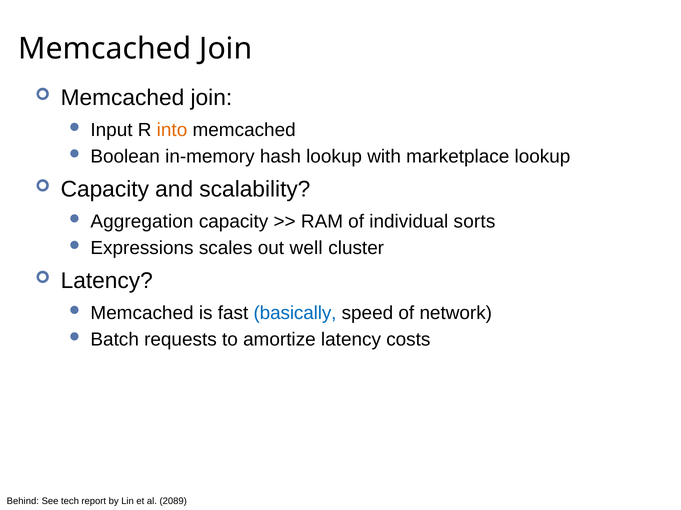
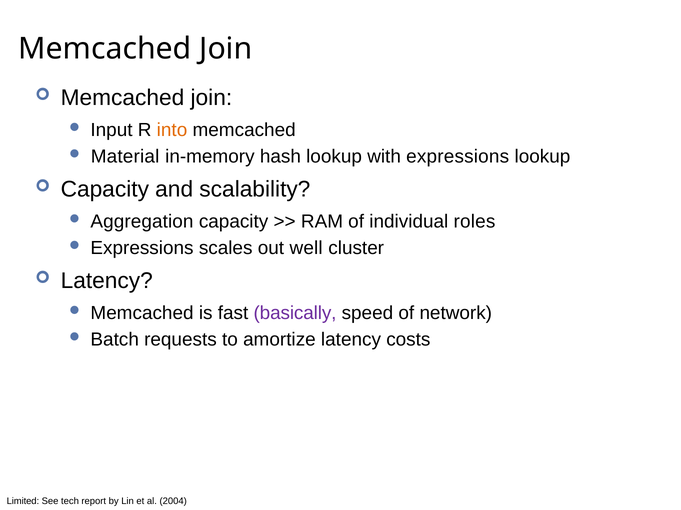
Boolean: Boolean -> Material (125, 157)
with marketplace: marketplace -> expressions (458, 157)
sorts: sorts -> roles (474, 222)
basically colour: blue -> purple (295, 314)
Behind: Behind -> Limited (23, 502)
2089: 2089 -> 2004 (173, 502)
